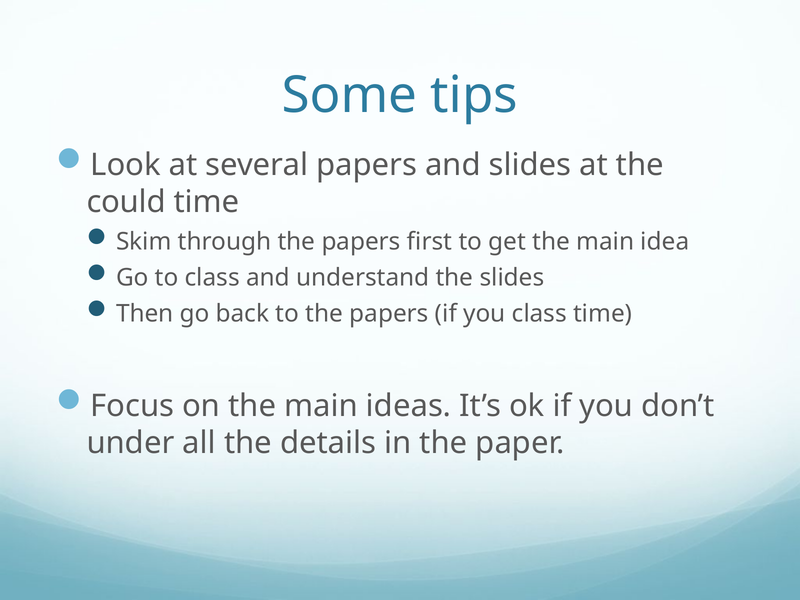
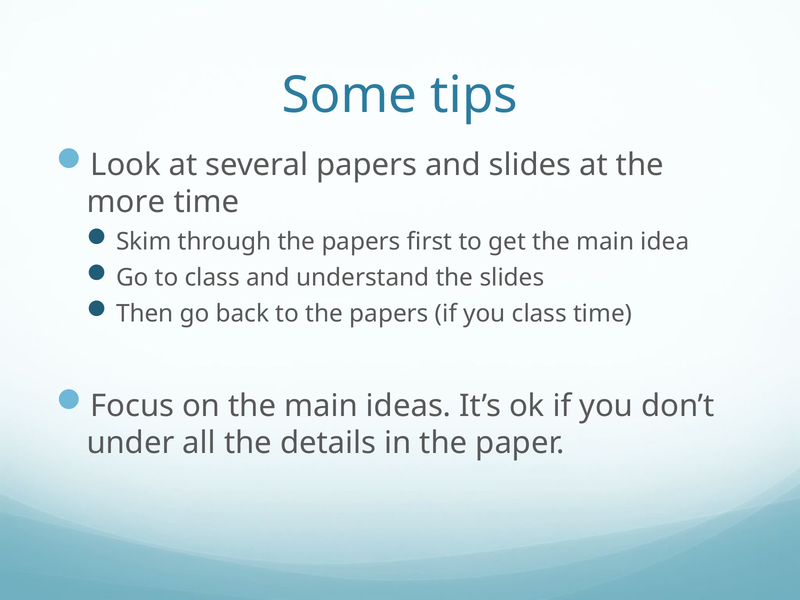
could: could -> more (126, 202)
